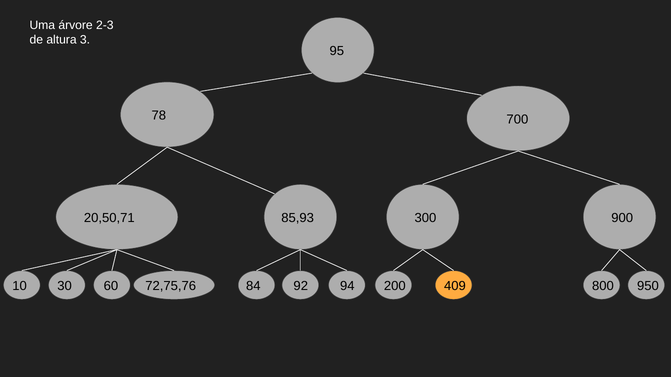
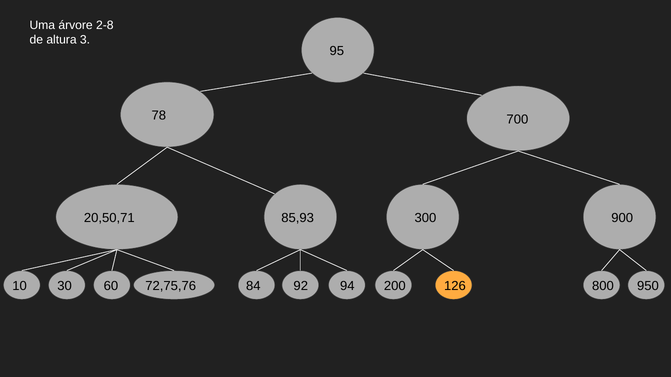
2-3: 2-3 -> 2-8 (105, 25)
409: 409 -> 126 (455, 286)
